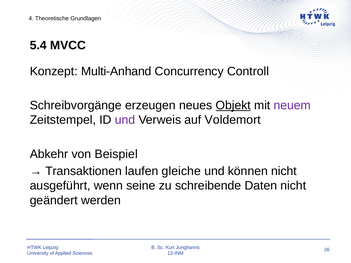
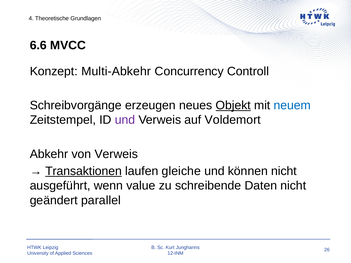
5.4: 5.4 -> 6.6 (38, 45)
Multi-Anhand: Multi-Anhand -> Multi-Abkehr (116, 71)
neuem colour: purple -> blue (292, 105)
von Beispiel: Beispiel -> Verweis (116, 154)
Transaktionen underline: none -> present (84, 171)
seine: seine -> value (141, 186)
werden: werden -> parallel (101, 200)
